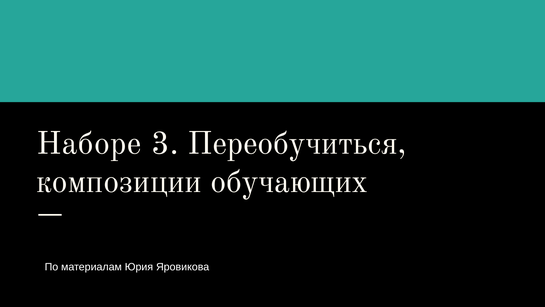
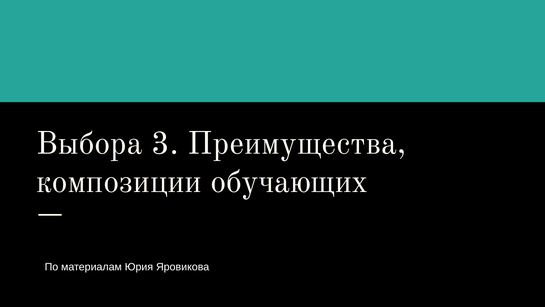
Наборе: Наборе -> Выбора (89, 143)
Переобучиться: Переобучиться -> Преимущества (297, 143)
